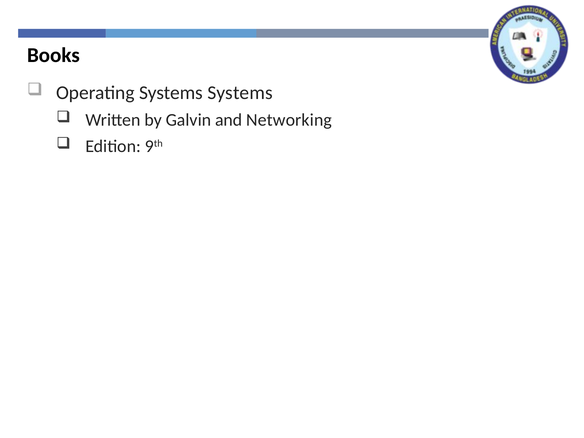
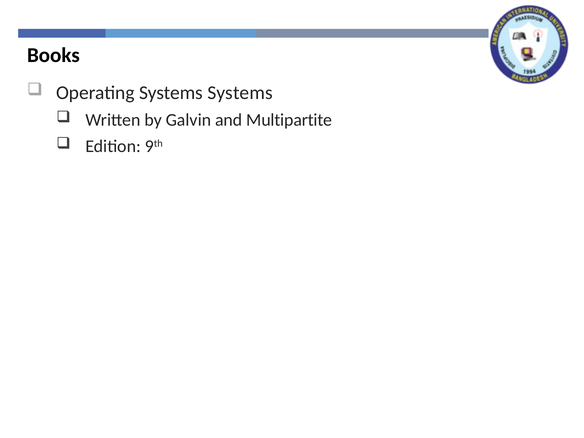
Networking: Networking -> Multipartite (289, 120)
